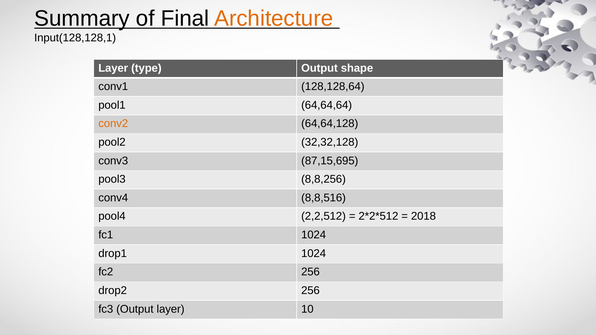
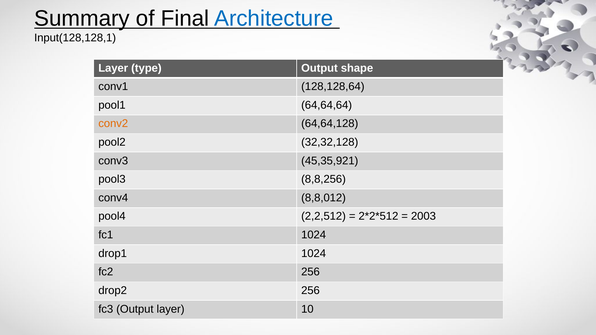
Architecture colour: orange -> blue (274, 18)
87,15,695: 87,15,695 -> 45,35,921 (330, 161)
8,8,516: 8,8,516 -> 8,8,012 (324, 198)
2018: 2018 -> 2003 (423, 216)
